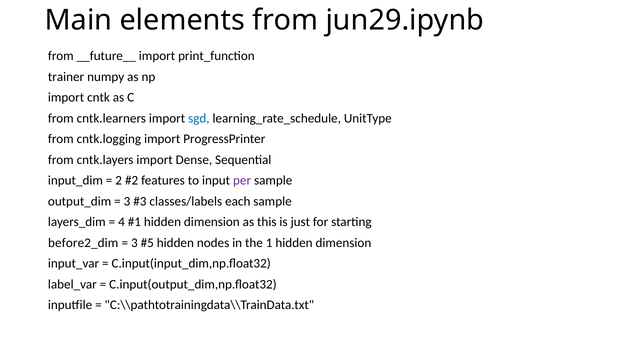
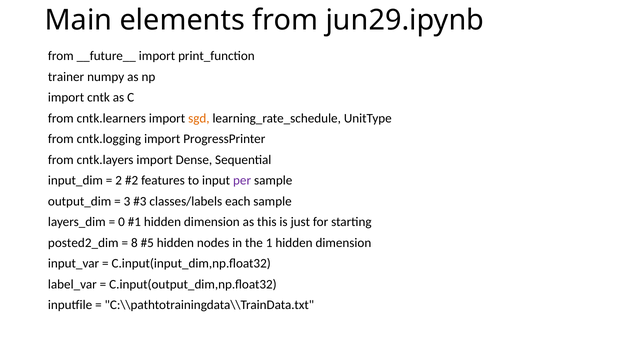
sgd colour: blue -> orange (199, 118)
4: 4 -> 0 (121, 222)
before2_dim: before2_dim -> posted2_dim (83, 243)
3: 3 -> 8 (134, 243)
